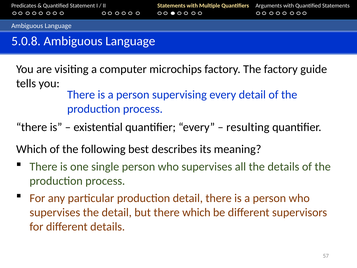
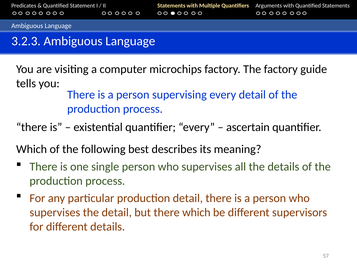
5.0.8: 5.0.8 -> 3.2.3 (26, 41)
resulting: resulting -> ascertain (248, 127)
